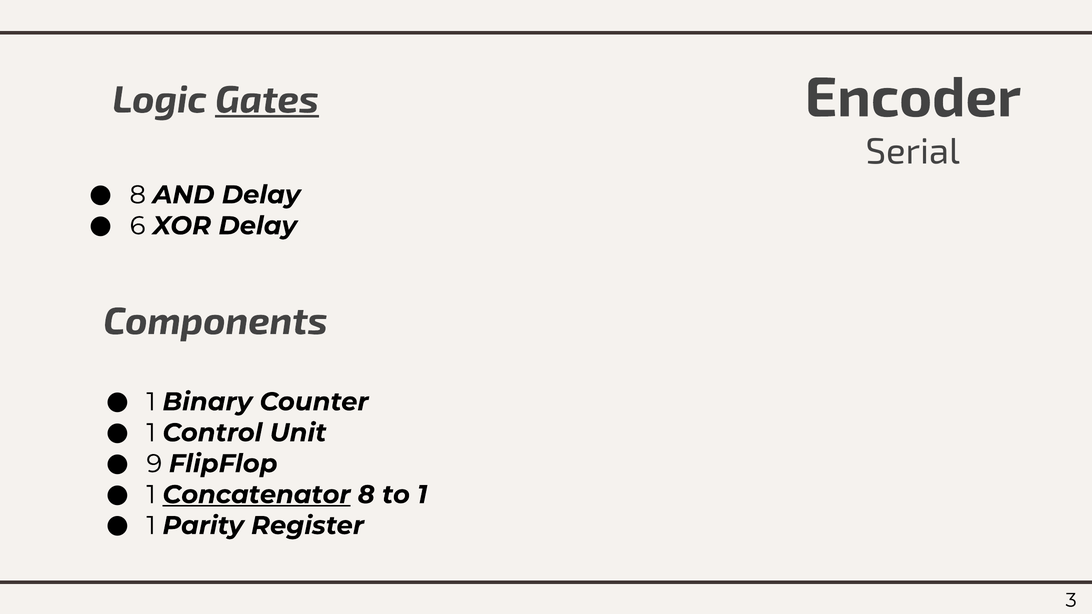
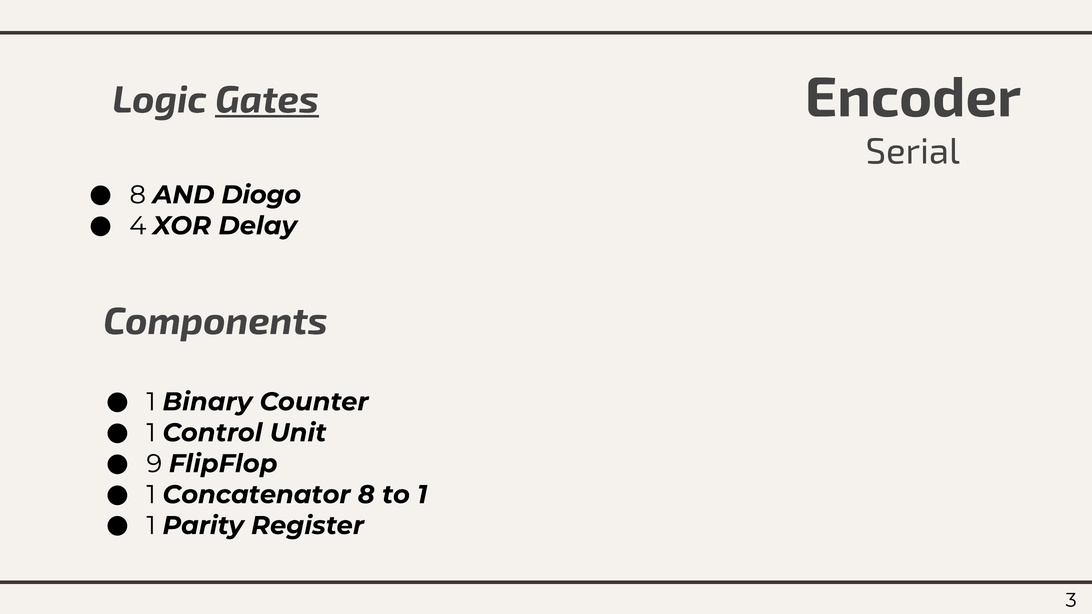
AND Delay: Delay -> Diogo (261, 195)
6: 6 -> 4 (138, 226)
Concatenator underline: present -> none (256, 495)
